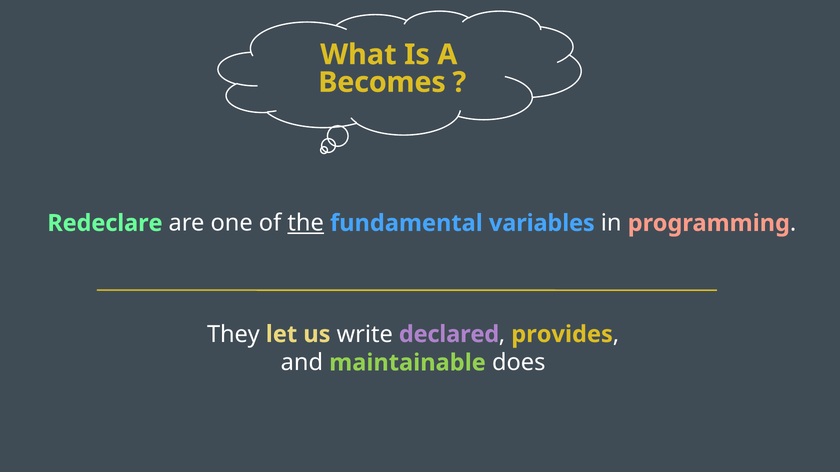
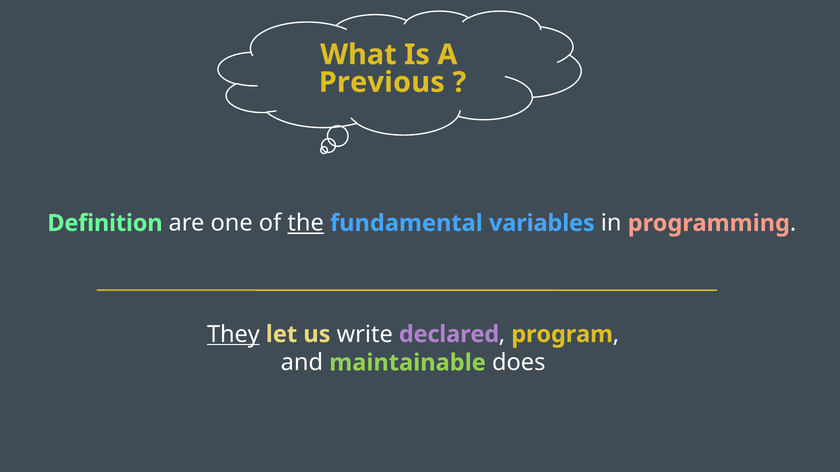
Becomes: Becomes -> Previous (382, 82)
Redeclare: Redeclare -> Definition (105, 223)
They underline: none -> present (233, 335)
provides: provides -> program (562, 335)
